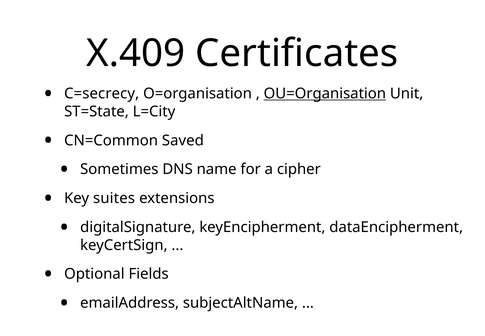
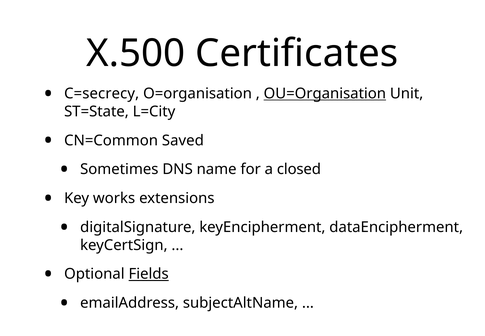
X.409: X.409 -> X.500 (136, 53)
cipher: cipher -> closed (299, 169)
suites: suites -> works (114, 198)
Fields underline: none -> present (149, 274)
